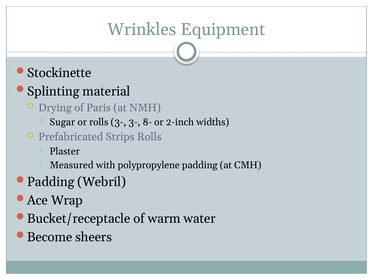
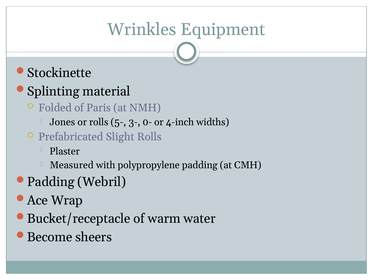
Drying: Drying -> Folded (55, 108)
Sugar: Sugar -> Jones (62, 122)
rolls 3-: 3- -> 5- (118, 122)
8-: 8- -> 0- (147, 122)
2-inch: 2-inch -> 4-inch (180, 122)
Strips: Strips -> Slight (120, 137)
